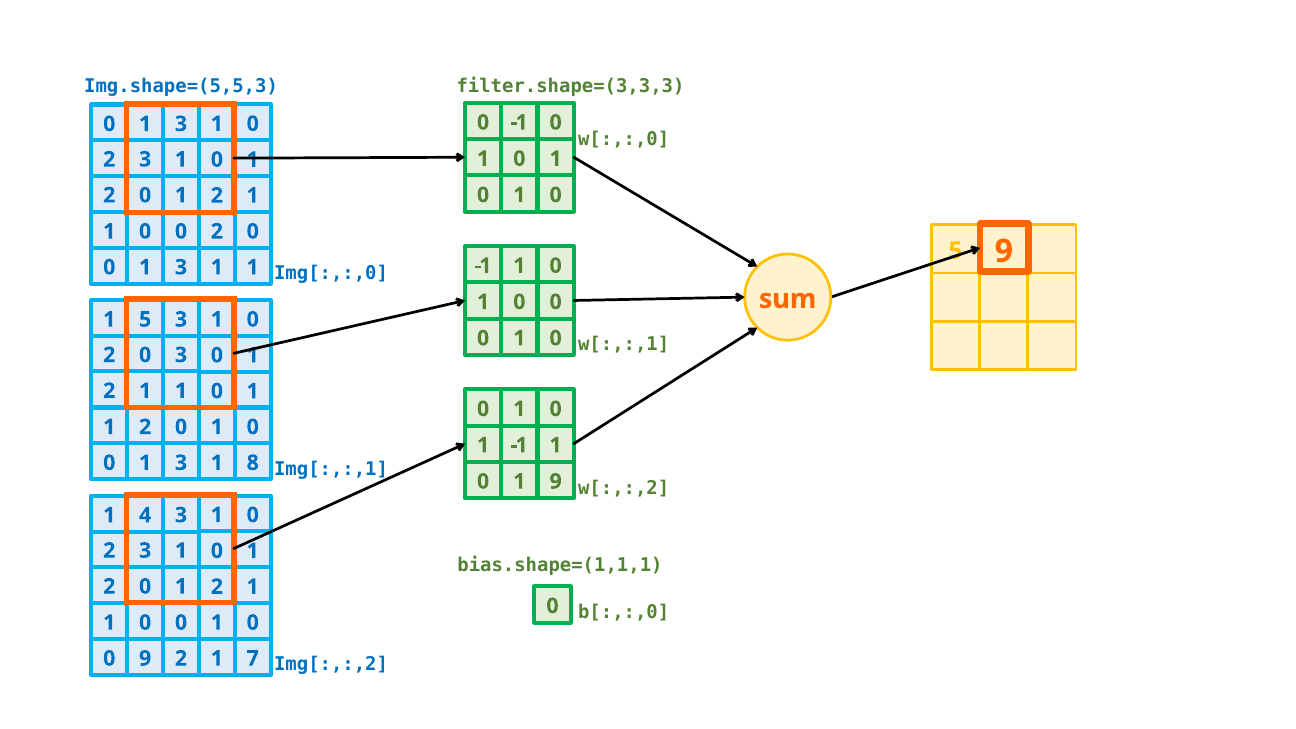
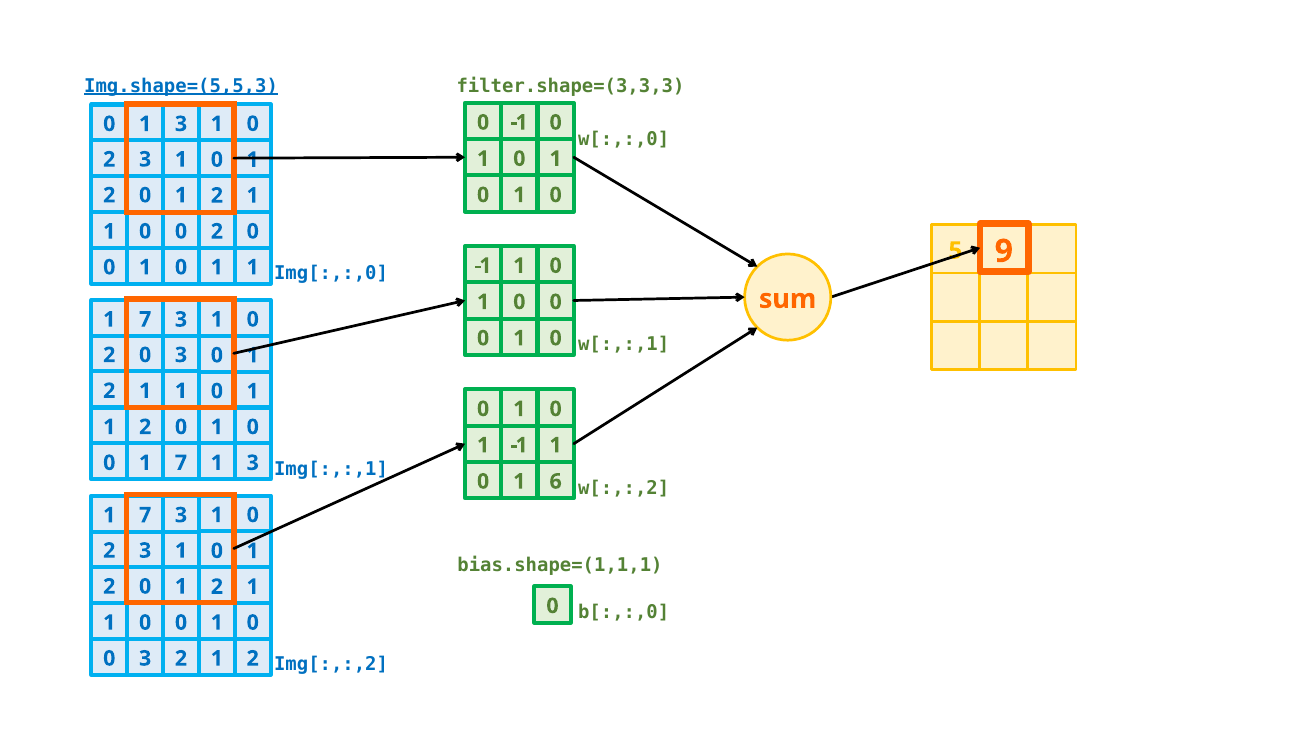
Img.shape=(5,5,3 underline: none -> present (181, 86)
3: 3 -> 0 (181, 267)
5: 5 -> 7 (145, 320)
3: 3 -> 7 (181, 463)
8: 8 -> 3 (253, 463)
1 9: 9 -> 6 (556, 481)
4: 4 -> 7 (145, 515)
9: 9 -> 3 (145, 658)
2 1 7: 7 -> 2 (253, 658)
